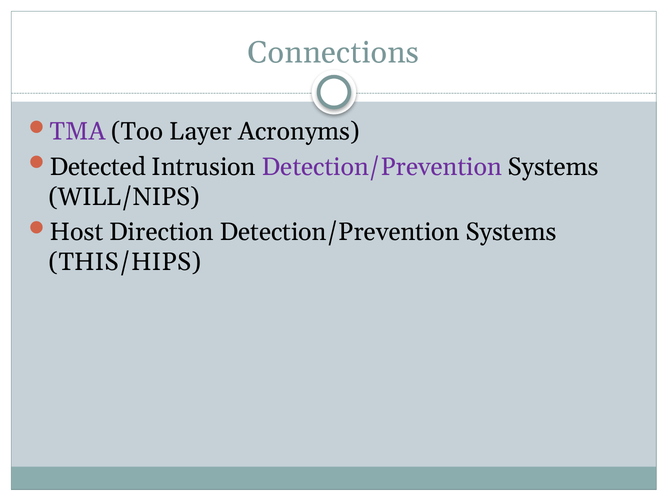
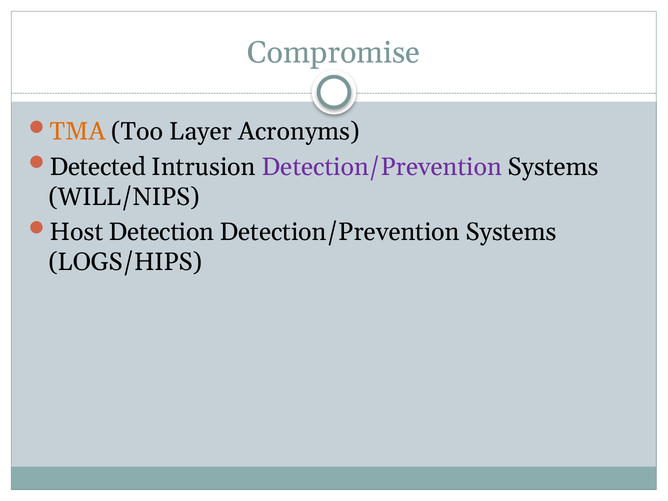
Connections: Connections -> Compromise (334, 53)
TMA colour: purple -> orange (78, 132)
Direction: Direction -> Detection (161, 232)
THIS/HIPS: THIS/HIPS -> LOGS/HIPS (125, 262)
